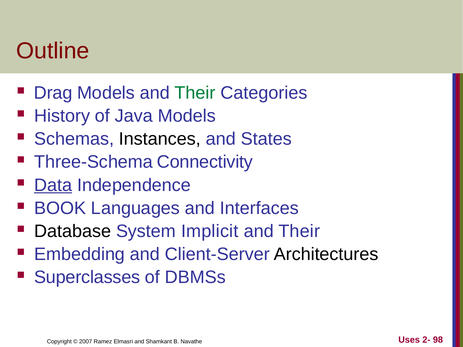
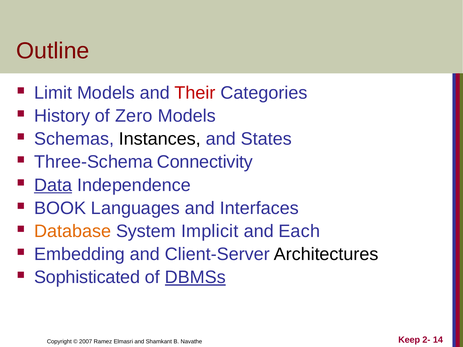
Drag: Drag -> Limit (53, 93)
Their colour: green -> red (195, 93)
Java: Java -> Zero (134, 116)
Database colour: black -> orange (73, 231)
Their: Their -> Each (299, 231)
Superclasses: Superclasses -> Sophisticated (87, 277)
DBMSs underline: none -> present (195, 277)
Uses: Uses -> Keep (409, 340)
98: 98 -> 14 (438, 340)
